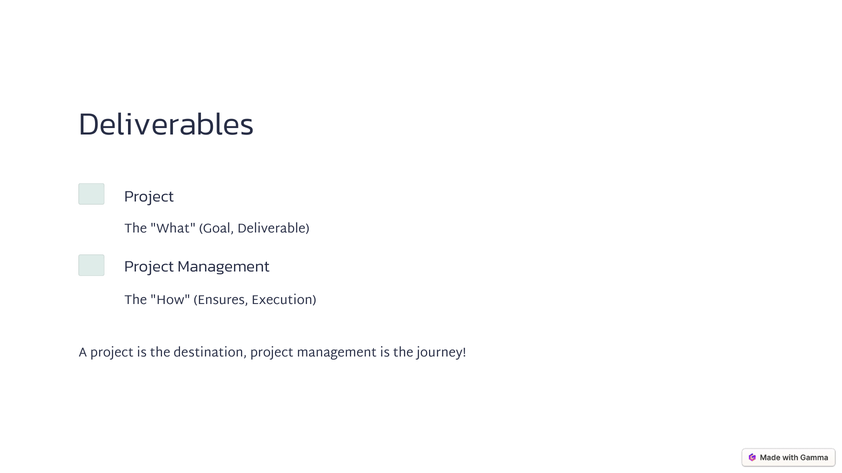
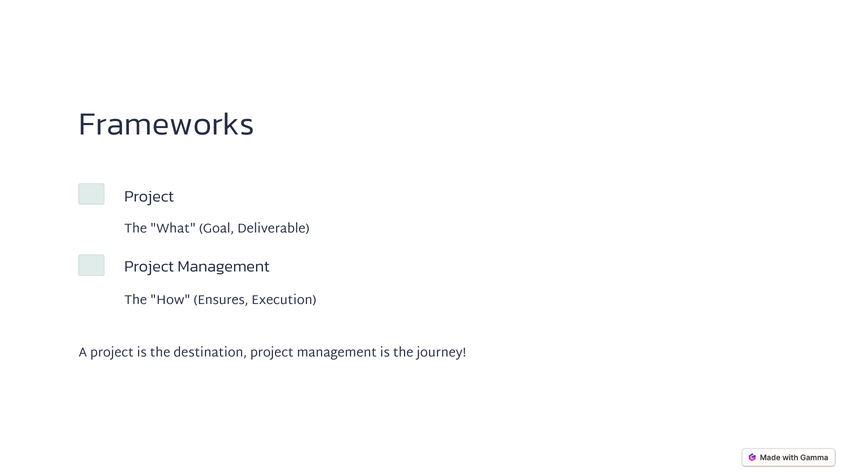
Deliverables: Deliverables -> Frameworks (167, 124)
